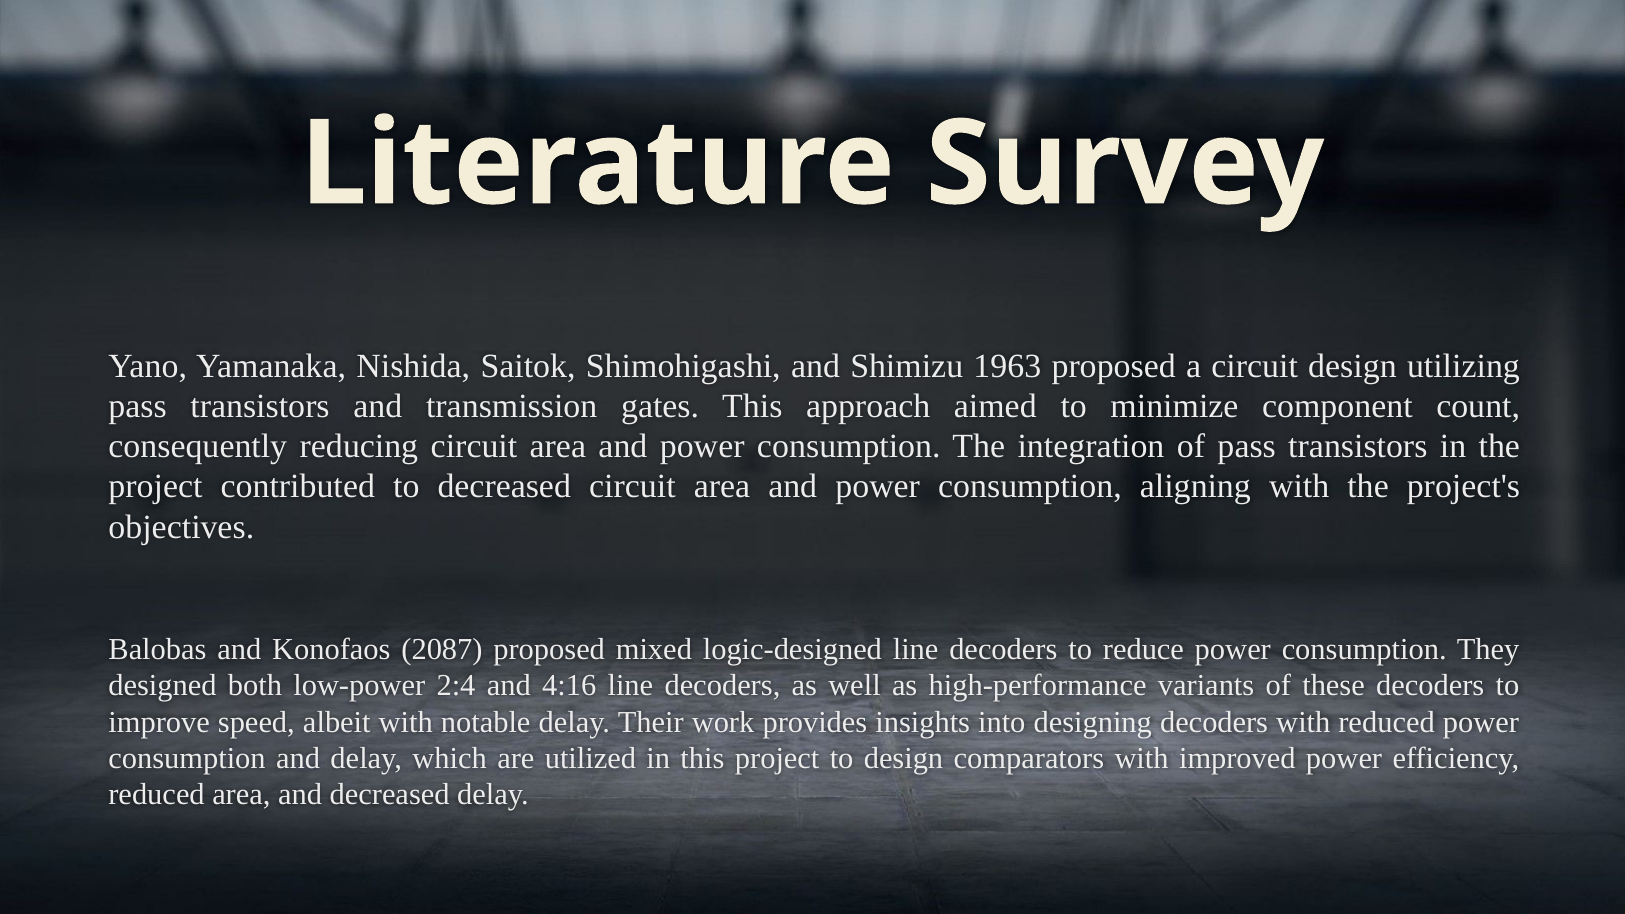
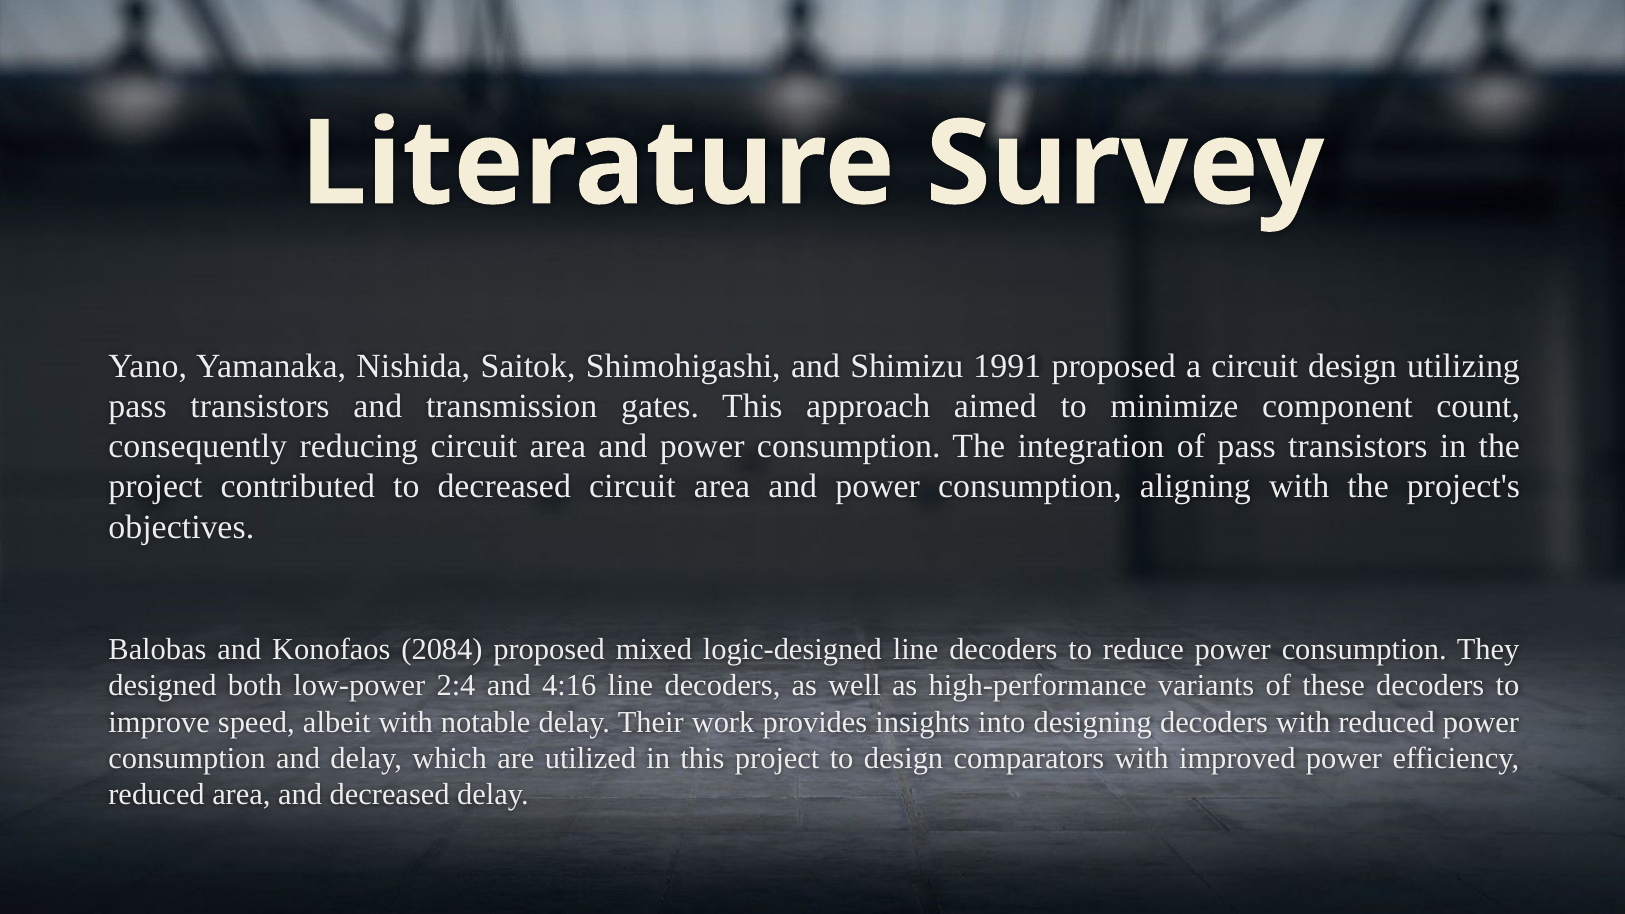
1963: 1963 -> 1991 (1007, 366)
2087: 2087 -> 2084 (442, 650)
